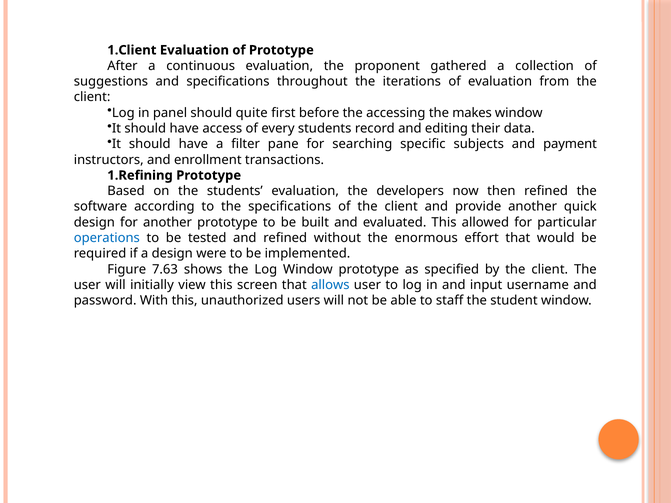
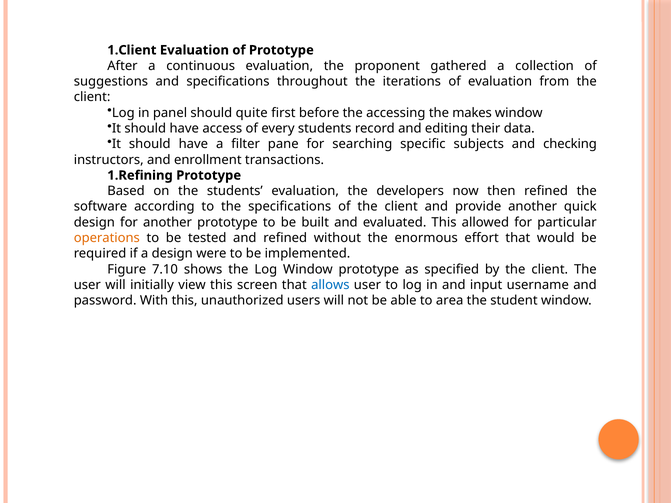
payment: payment -> checking (570, 144)
operations colour: blue -> orange (107, 238)
7.63: 7.63 -> 7.10 (165, 269)
staff: staff -> area (450, 301)
